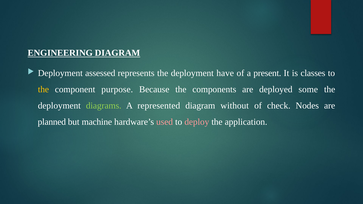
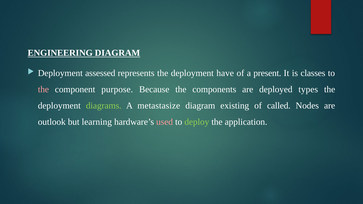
the colour: yellow -> pink (43, 89)
some: some -> types (308, 89)
represented: represented -> metastasize (159, 106)
without: without -> existing (235, 106)
check: check -> called (279, 106)
planned: planned -> outlook (52, 122)
machine: machine -> learning (97, 122)
deploy colour: pink -> light green (197, 122)
